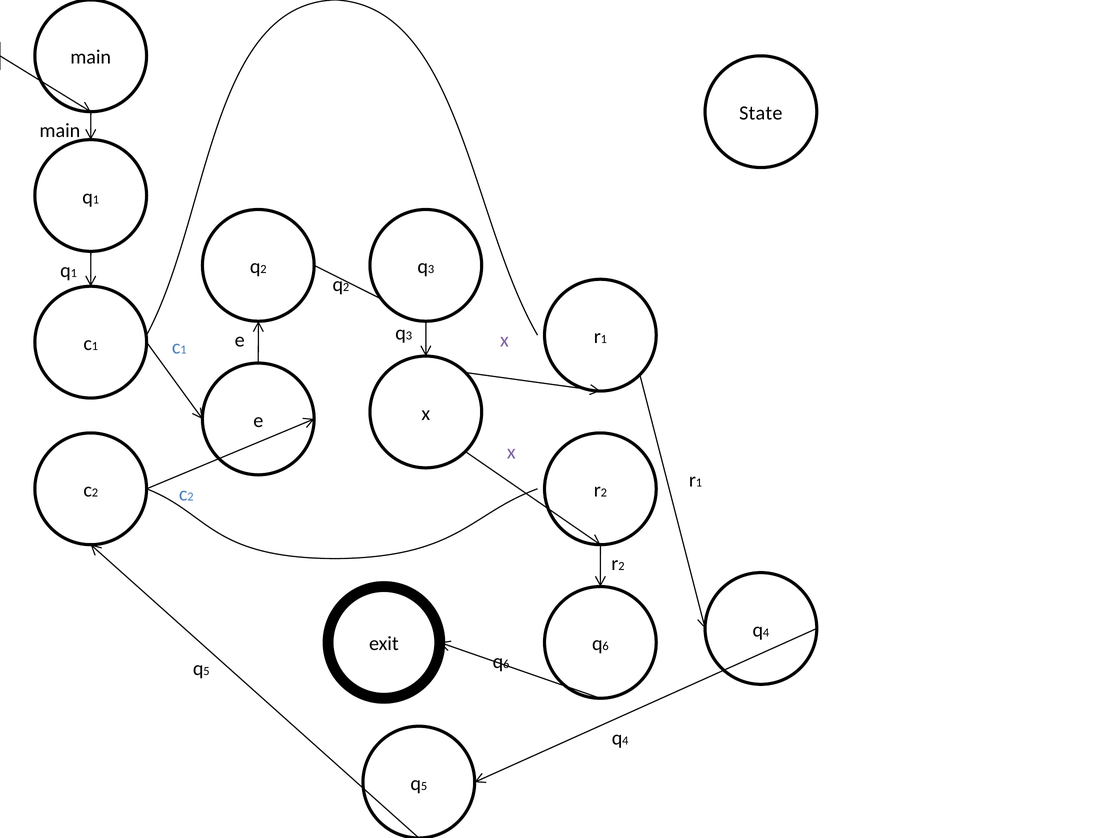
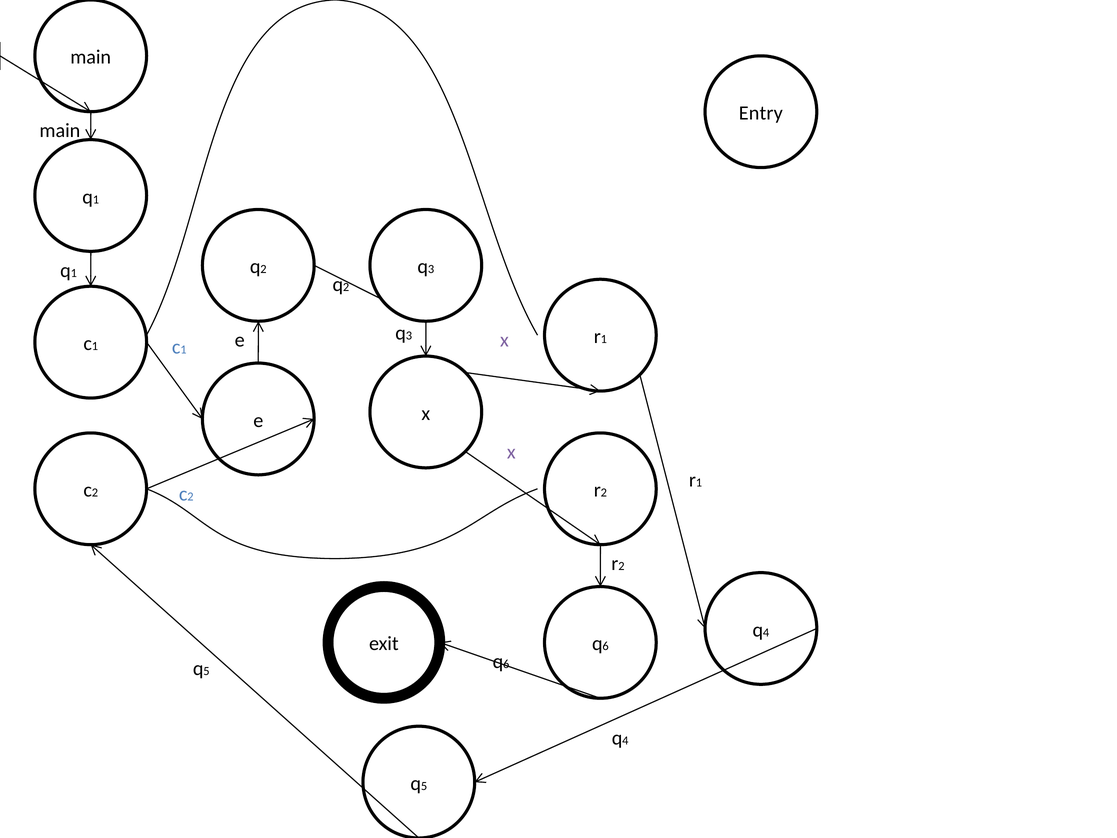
State: State -> Entry (761, 113)
